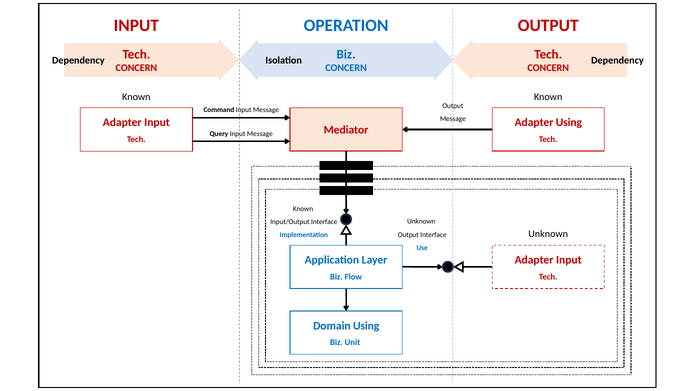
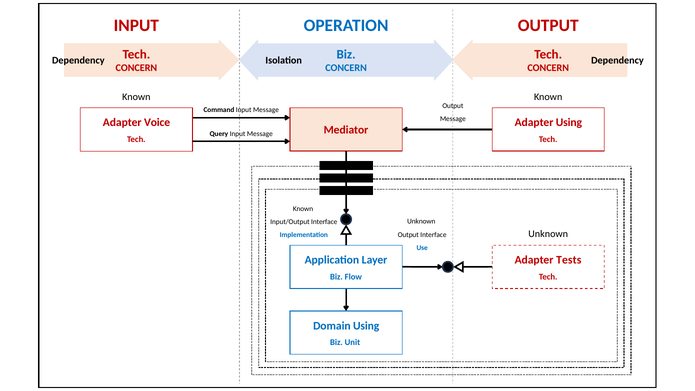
Input: Input -> Voice (157, 123)
Input: Input -> Tests (569, 260)
